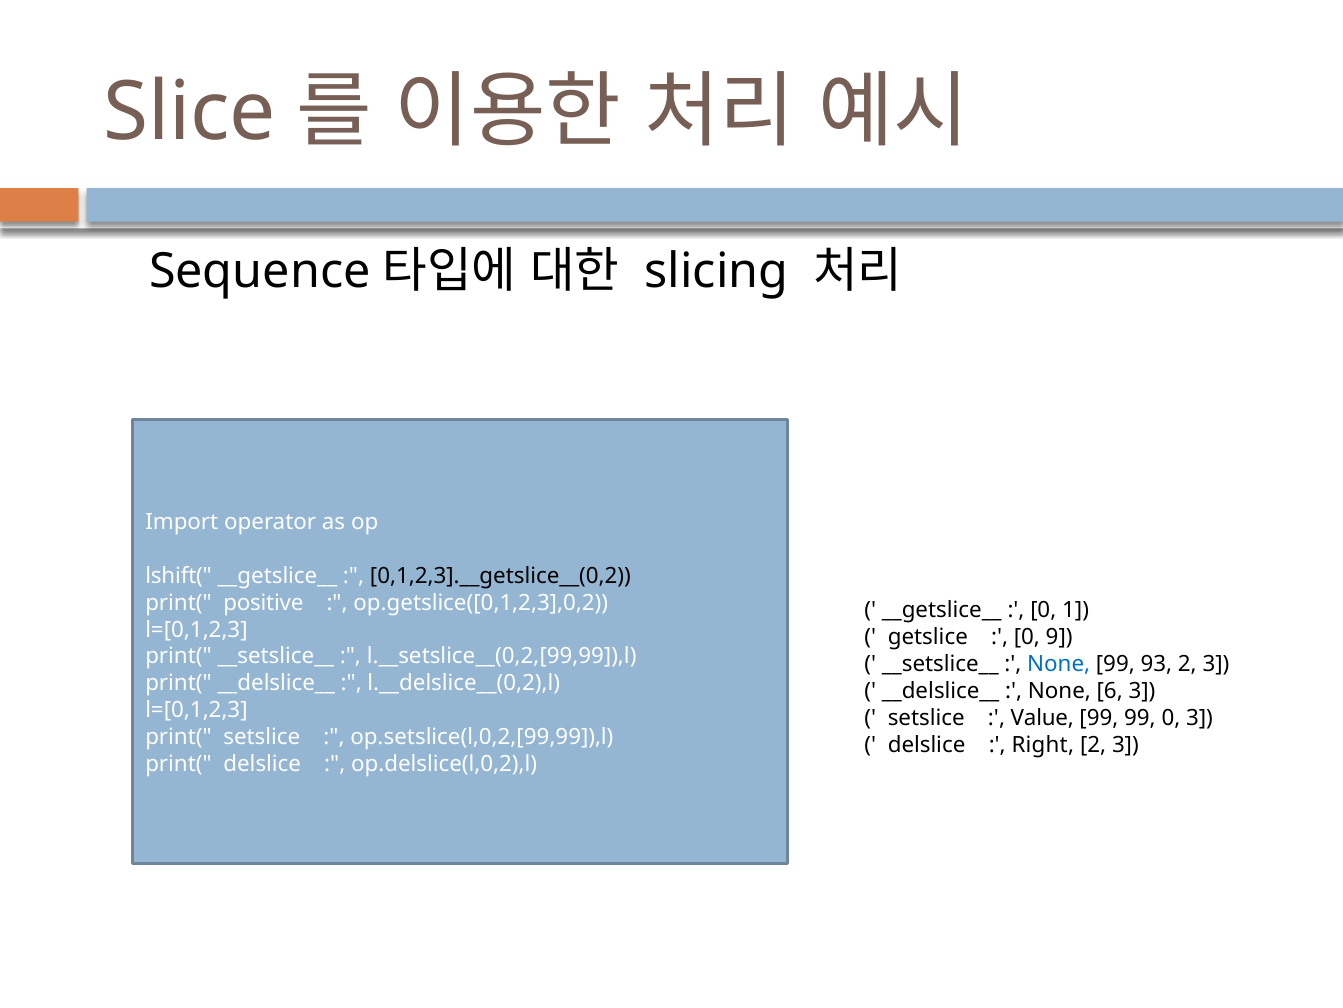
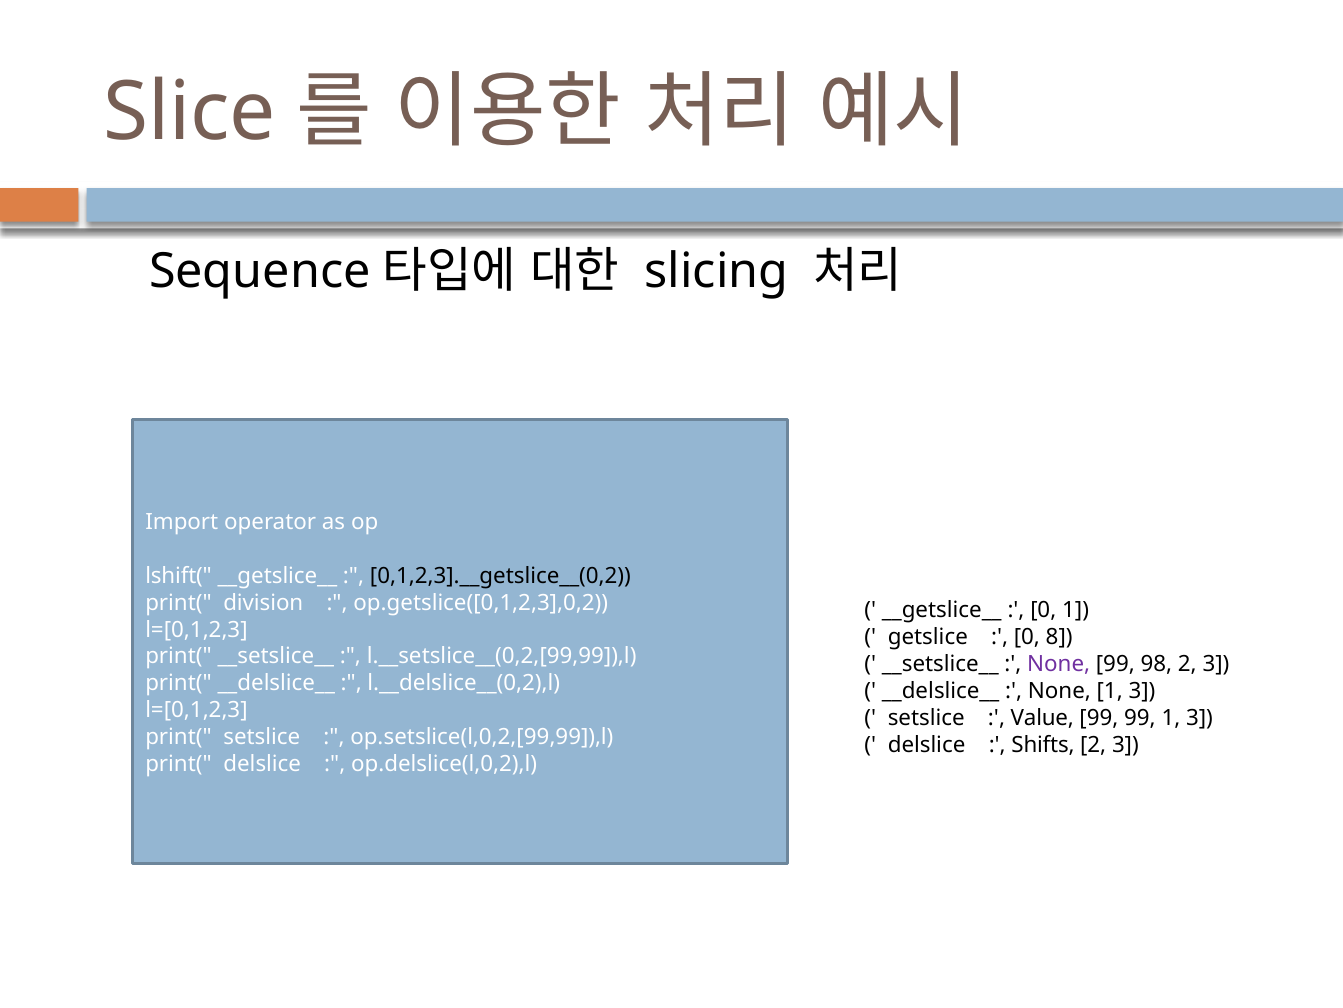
positive: positive -> division (263, 602)
9: 9 -> 8 (1059, 637)
None colour: blue -> purple (1059, 663)
93: 93 -> 98 (1156, 663)
None 6: 6 -> 1 (1110, 690)
99 0: 0 -> 1 (1171, 717)
Right: Right -> Shifts (1043, 744)
